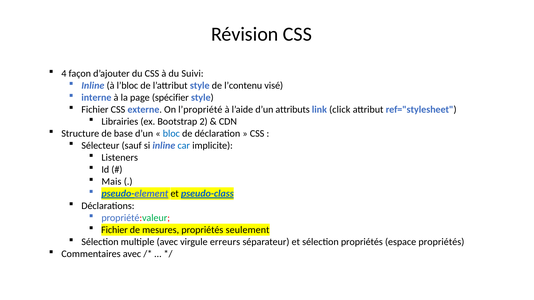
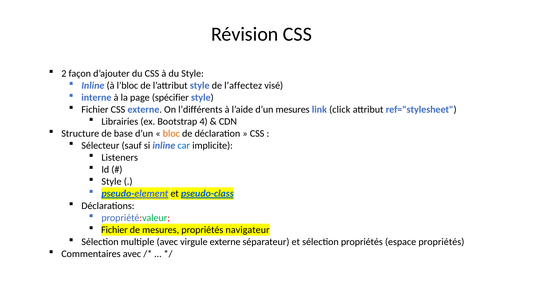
4: 4 -> 2 (64, 74)
du Suivi: Suivi -> Style (193, 74)
l’contenu: l’contenu -> l’affectez (243, 86)
l’propriété: l’propriété -> l’différents (200, 110)
d’un attributs: attributs -> mesures (293, 110)
2: 2 -> 4 (204, 122)
bloc colour: blue -> orange (171, 134)
Mais: Mais -> Style (111, 182)
seulement: seulement -> navigateur (248, 230)
virgule erreurs: erreurs -> externe (225, 242)
